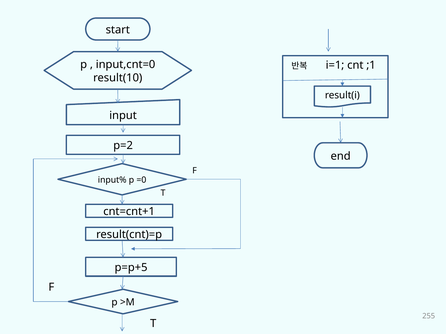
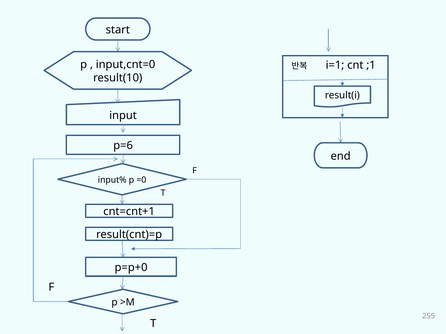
p=2: p=2 -> p=6 (123, 146)
p=p+5: p=p+5 -> p=p+0 (131, 268)
